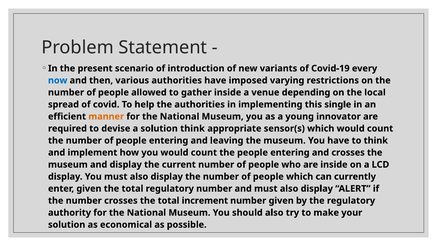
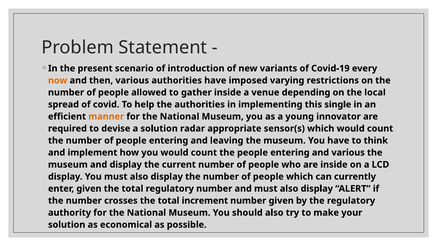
now colour: blue -> orange (58, 80)
solution think: think -> radar (193, 128)
and crosses: crosses -> various (348, 152)
